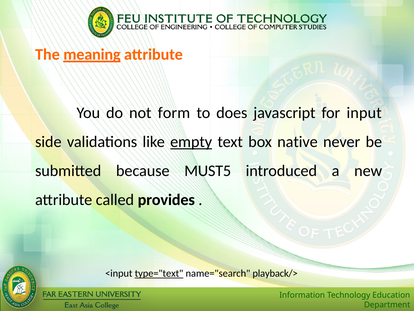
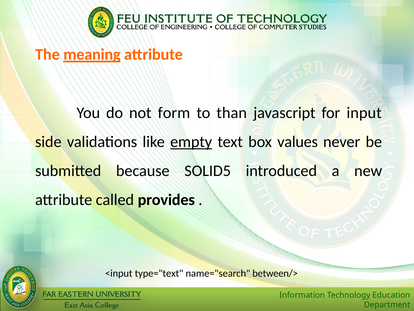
does: does -> than (232, 113)
native: native -> values (298, 142)
MUST5: MUST5 -> SOLID5 (208, 171)
type="text underline: present -> none (159, 273)
playback/>: playback/> -> between/> (275, 273)
